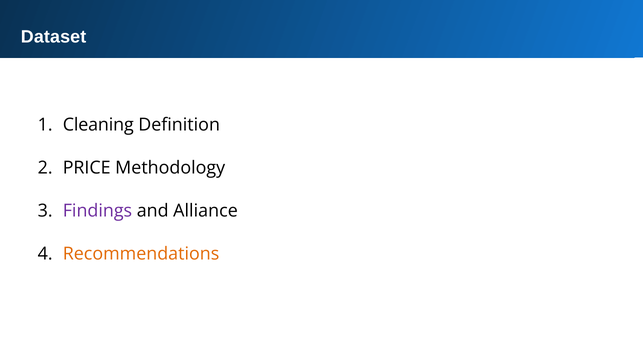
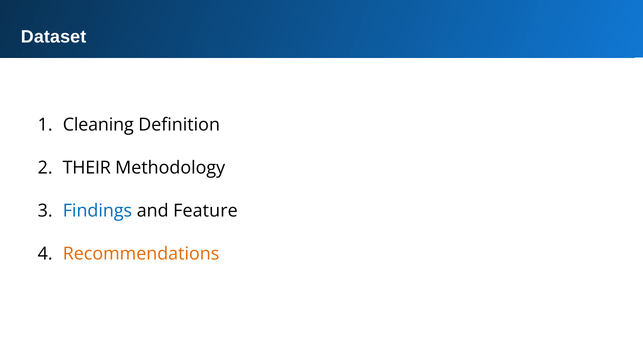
PRICE: PRICE -> THEIR (87, 168)
Findings colour: purple -> blue (97, 211)
Alliance: Alliance -> Feature (205, 211)
